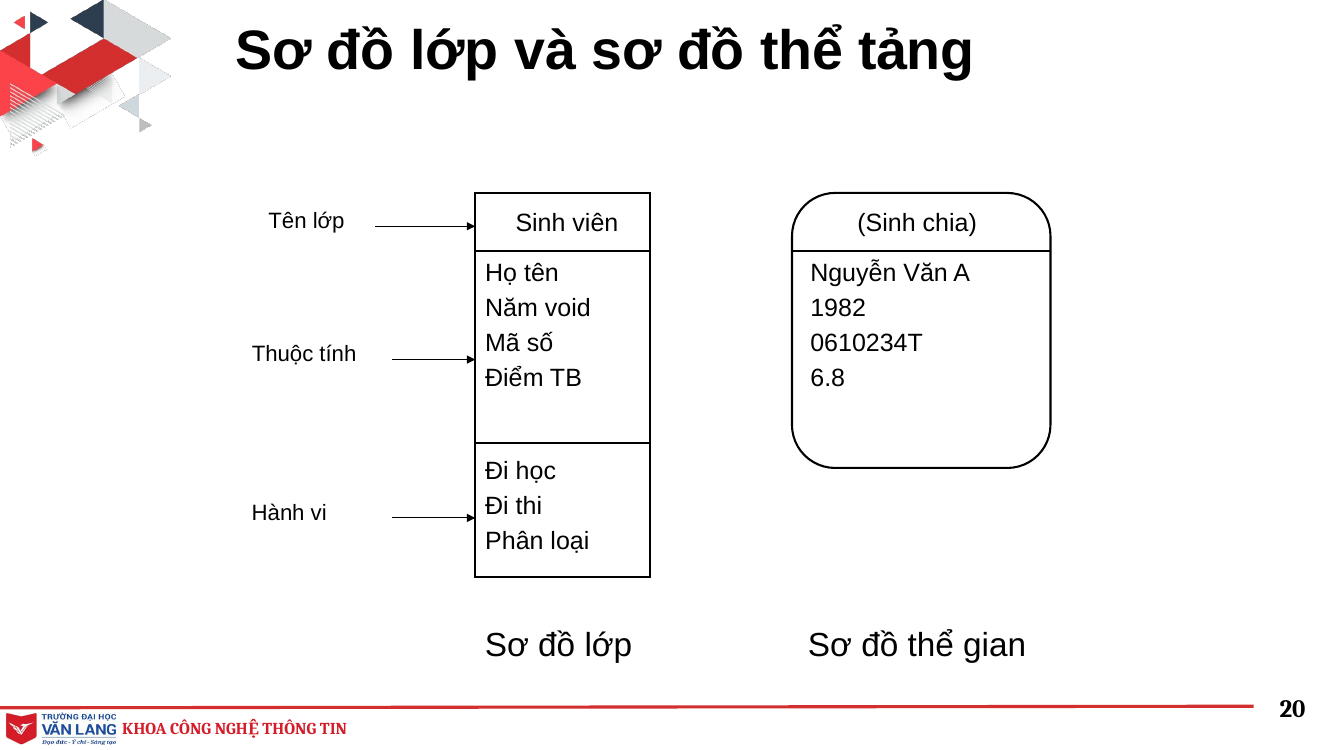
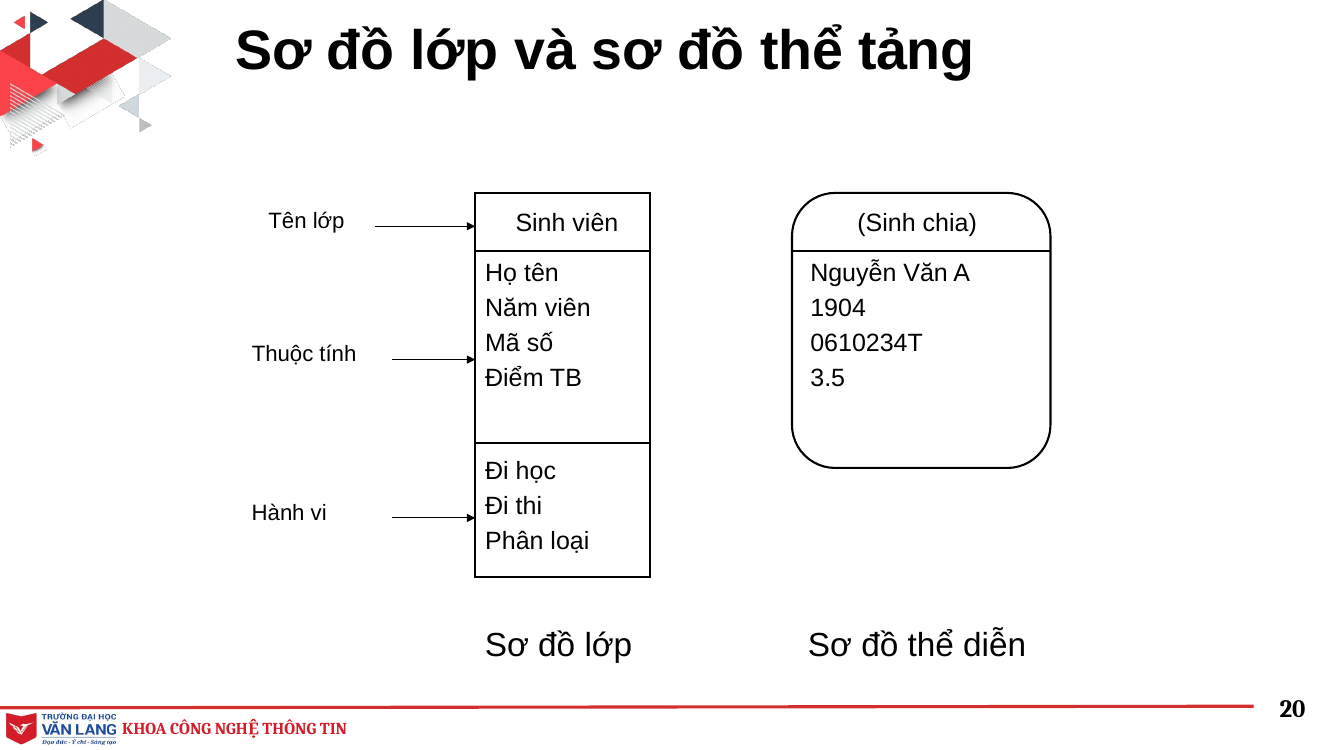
Năm void: void -> viên (568, 308)
1982: 1982 -> 1904 (838, 308)
6.8: 6.8 -> 3.5 (828, 378)
gian: gian -> diễn (995, 646)
